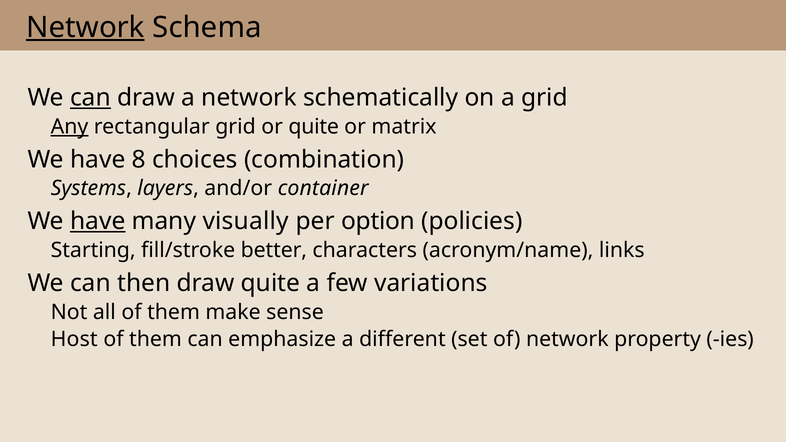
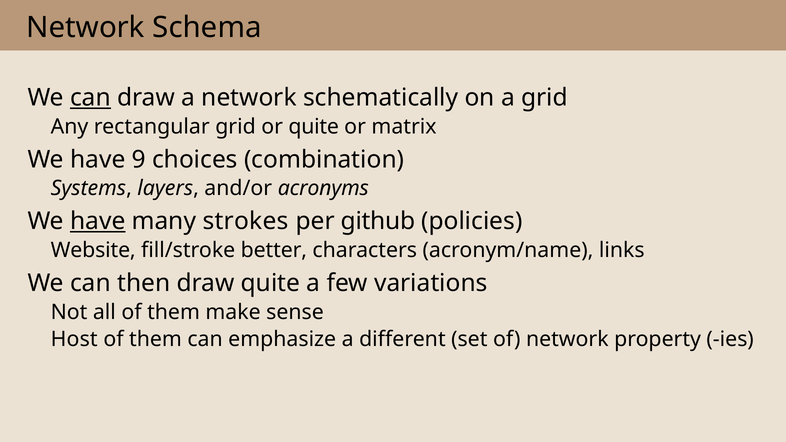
Network underline: present -> none (85, 27)
Any underline: present -> none (69, 127)
8: 8 -> 9 (139, 160)
container: container -> acronyms (323, 189)
visually: visually -> strokes (246, 221)
option: option -> github (378, 221)
Starting: Starting -> Website (93, 250)
